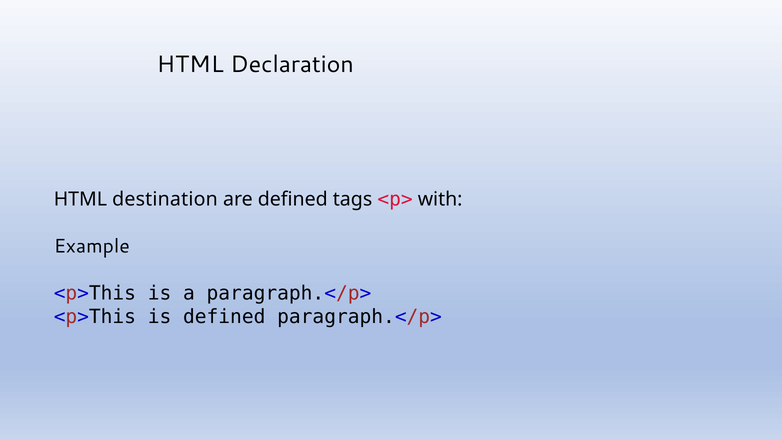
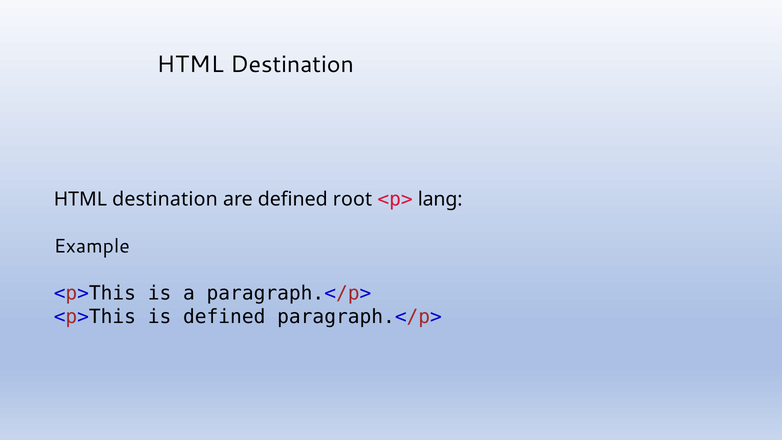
Declaration: Declaration -> Destination (292, 64)
tags: tags -> root (352, 199)
with: with -> lang (440, 199)
